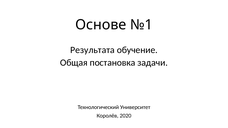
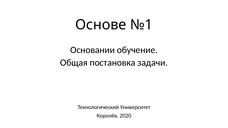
Результата: Результата -> Основании (93, 50)
